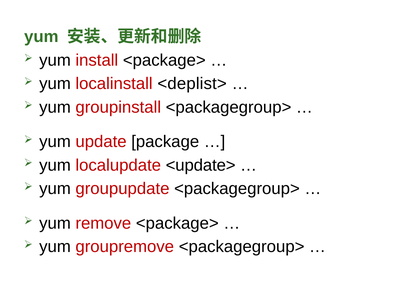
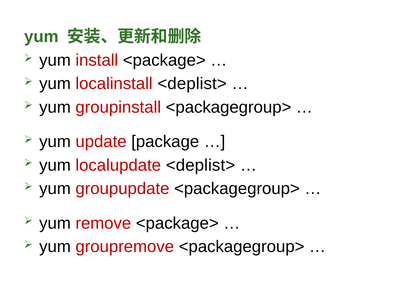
localupdate <update>: <update> -> <deplist> (200, 165)
